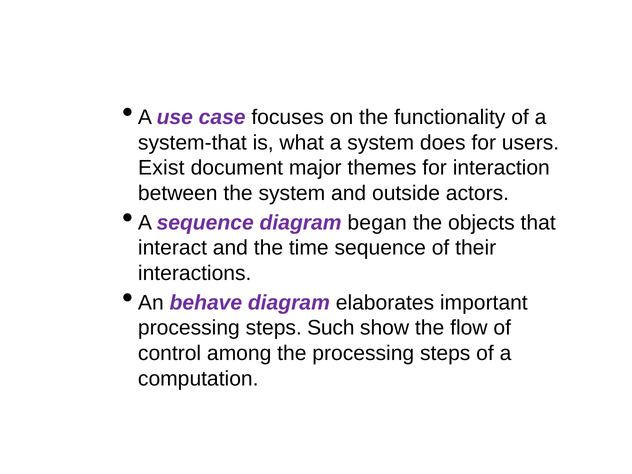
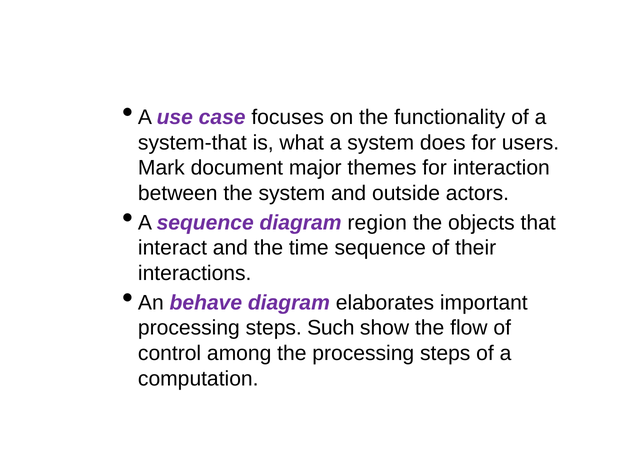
Exist: Exist -> Mark (161, 168)
began: began -> region (377, 223)
